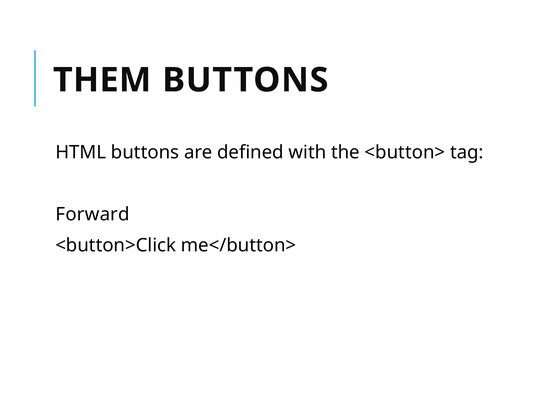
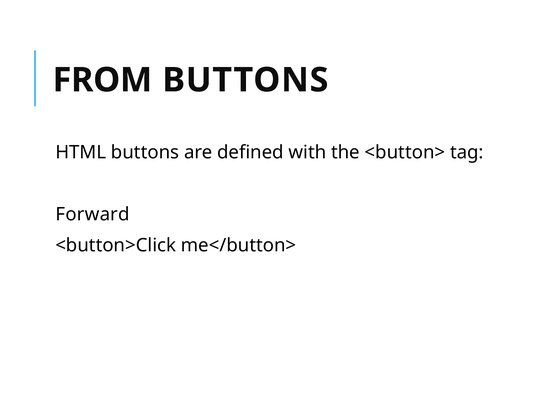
THEM: THEM -> FROM (102, 80)
